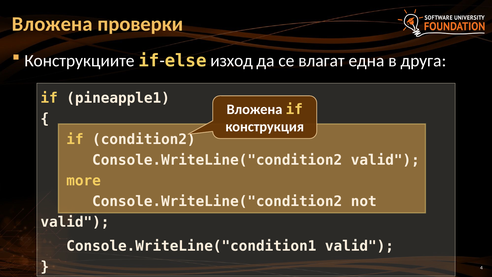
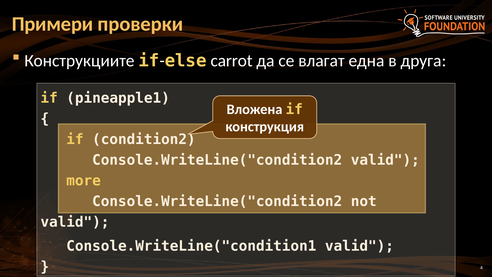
Вложена: Вложена -> Примери (53, 24)
изход: изход -> carrot (232, 61)
